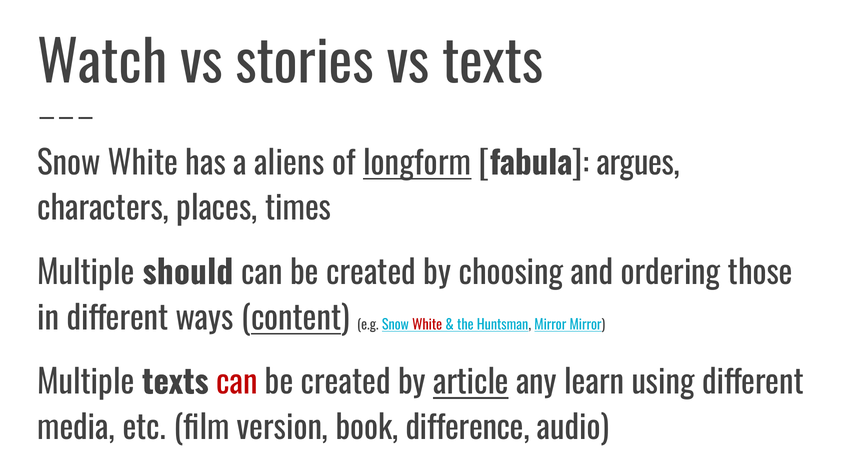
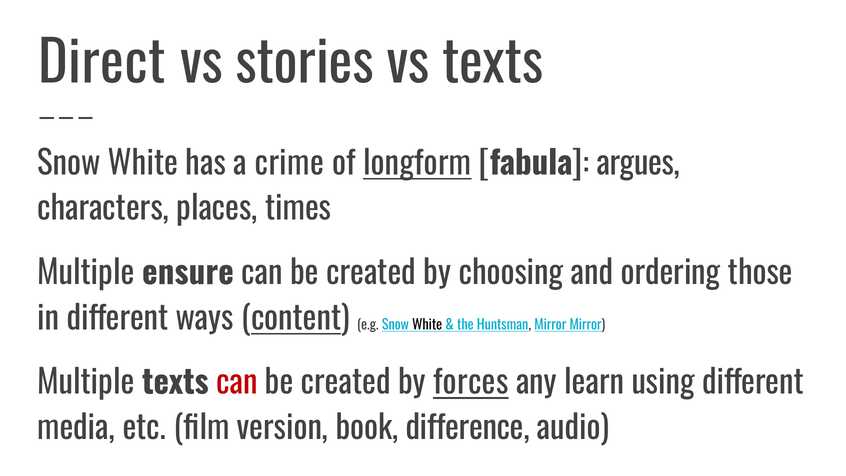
Watch: Watch -> Direct (102, 64)
aliens: aliens -> crime (289, 164)
should: should -> ensure (188, 273)
White colour: red -> black (427, 325)
article: article -> forces (471, 383)
